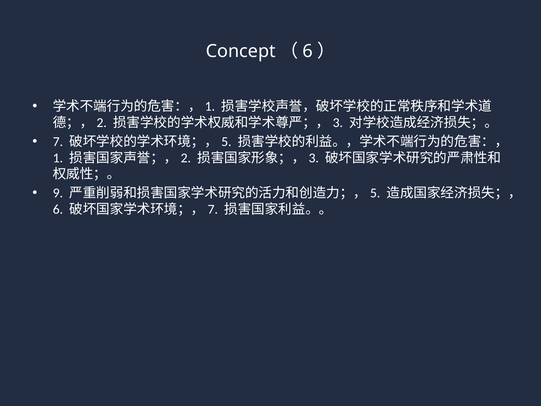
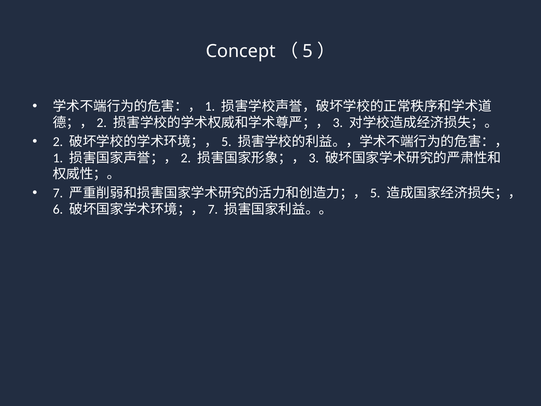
6: 6 -> 5 (308, 51)
7: 7 -> 2 (58, 142)
9: 9 -> 7 (58, 193)
